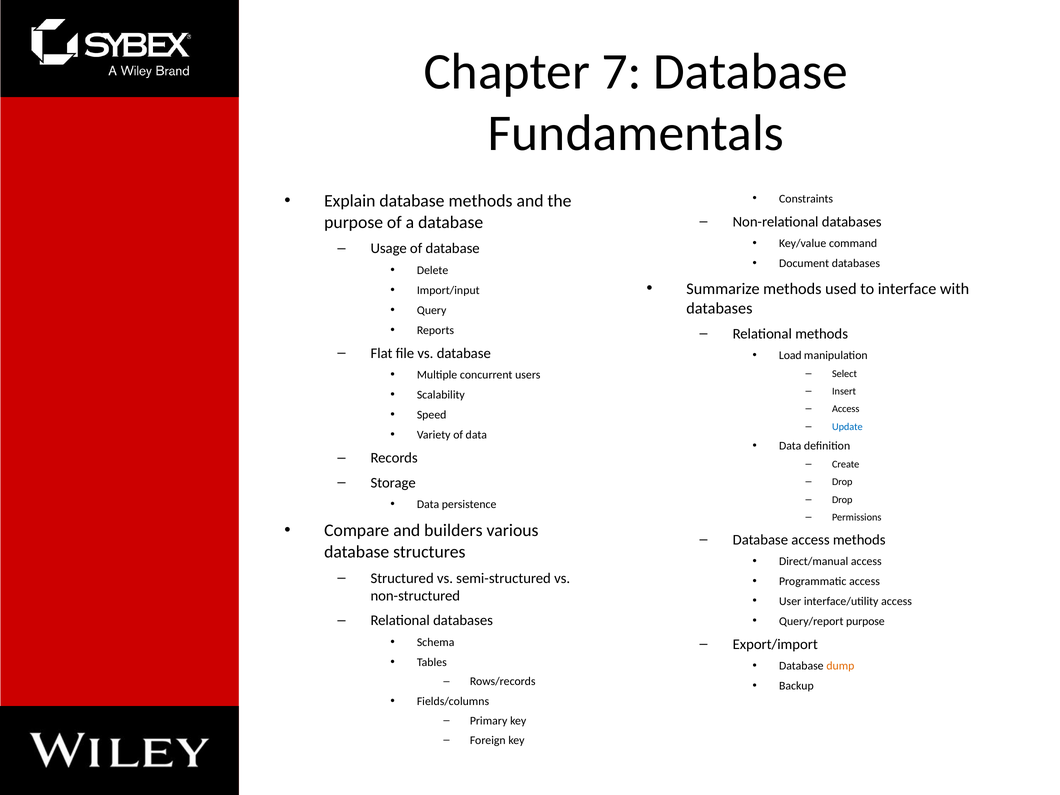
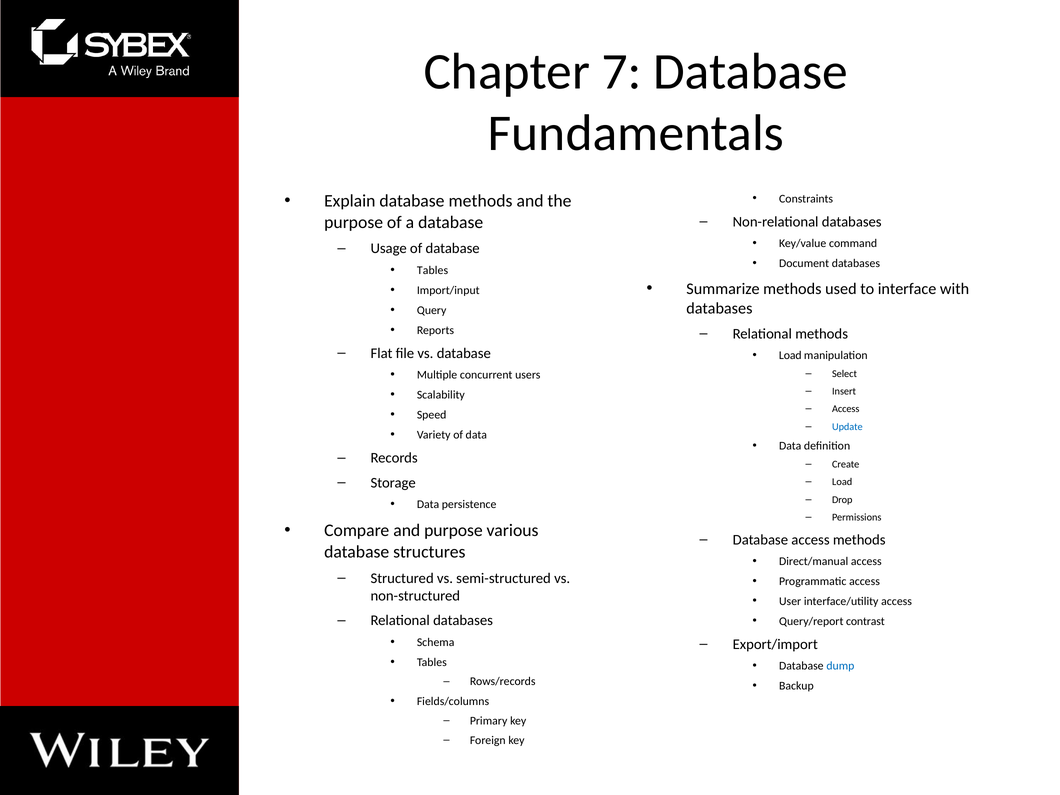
Delete: Delete -> Tables (433, 270)
Drop: Drop -> Load (842, 482)
and builders: builders -> purpose (453, 531)
Query/report purpose: purpose -> contrast (865, 621)
dump colour: orange -> blue (840, 666)
